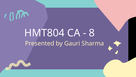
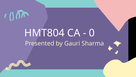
8: 8 -> 0 (92, 33)
